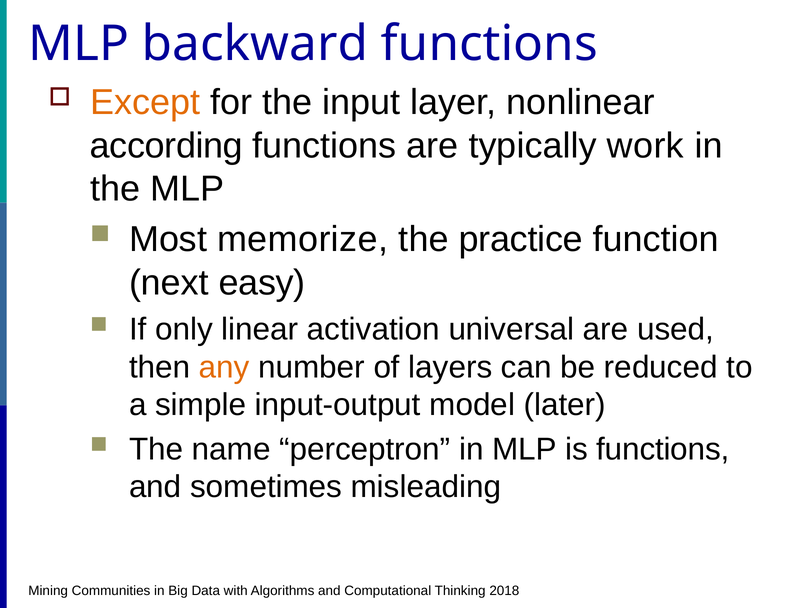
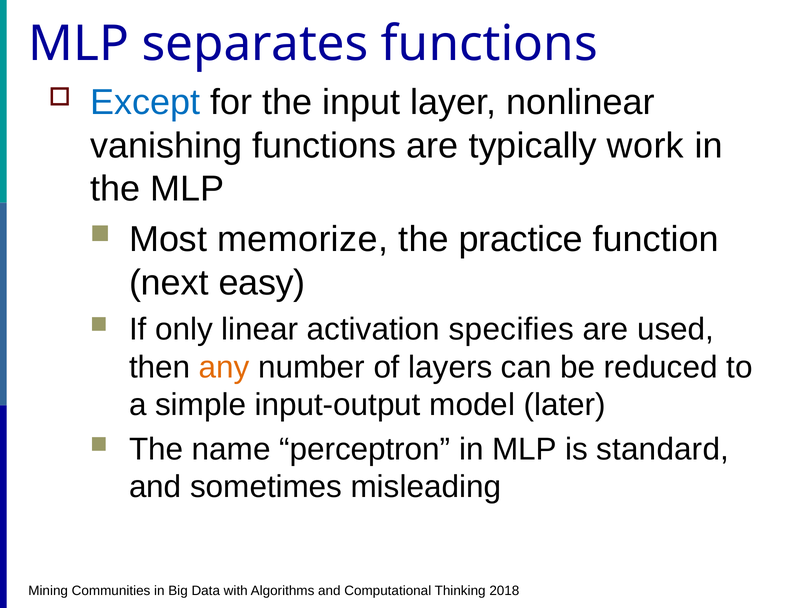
backward: backward -> separates (255, 44)
Except colour: orange -> blue (145, 102)
according: according -> vanishing (166, 146)
universal: universal -> specifies (511, 329)
is functions: functions -> standard (663, 449)
